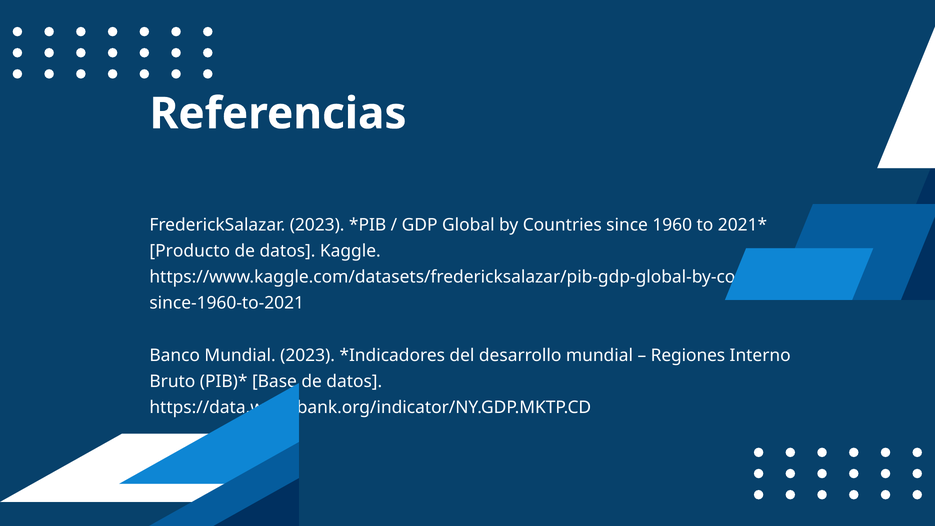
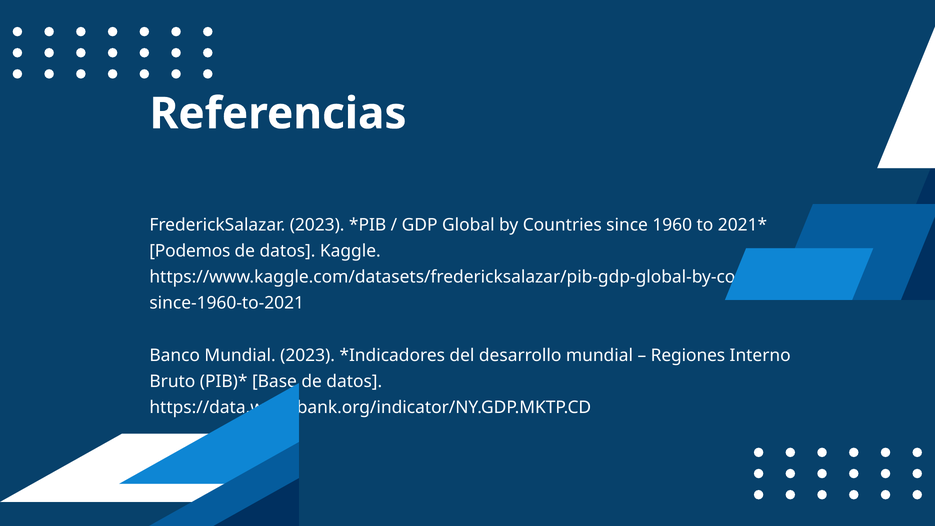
Producto: Producto -> Podemos (190, 251)
